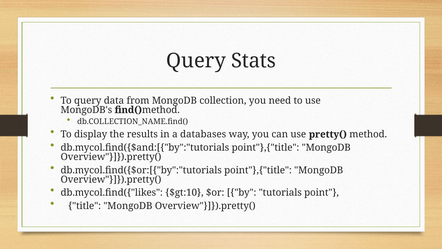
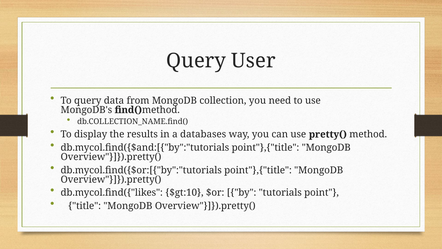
Stats: Stats -> User (253, 61)
